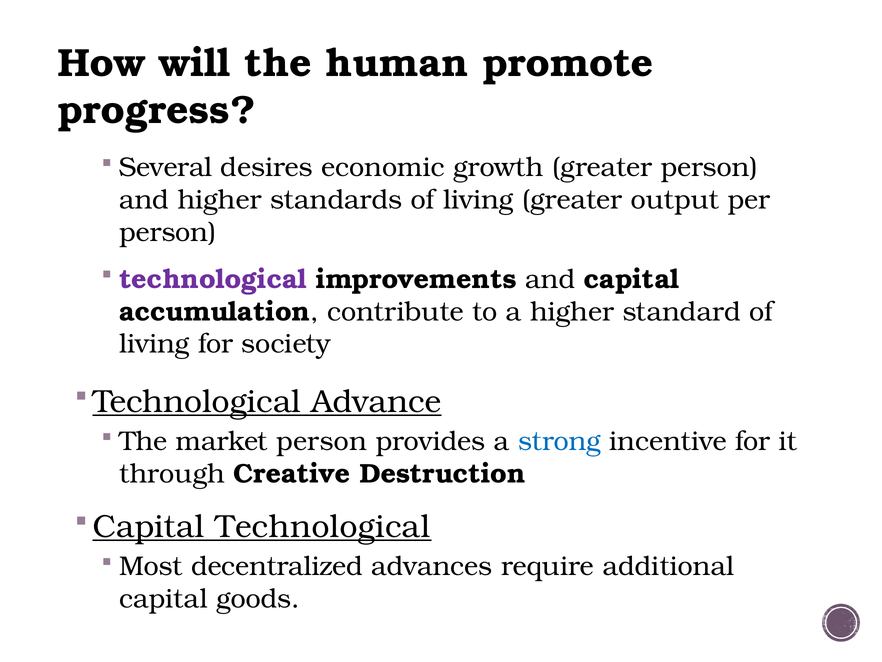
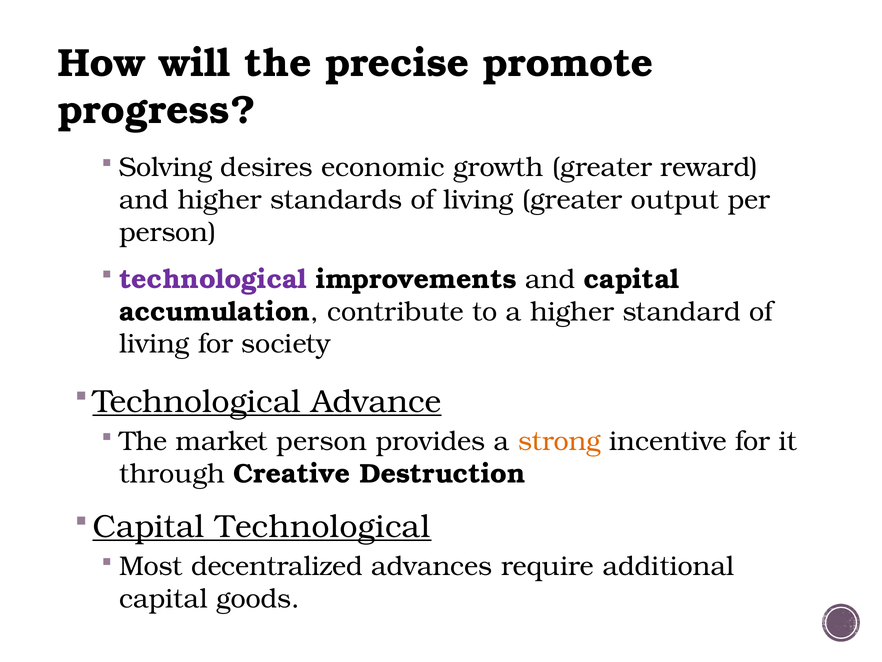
human: human -> precise (397, 63)
Several: Several -> Solving (166, 167)
greater person: person -> reward (709, 167)
strong colour: blue -> orange (560, 441)
